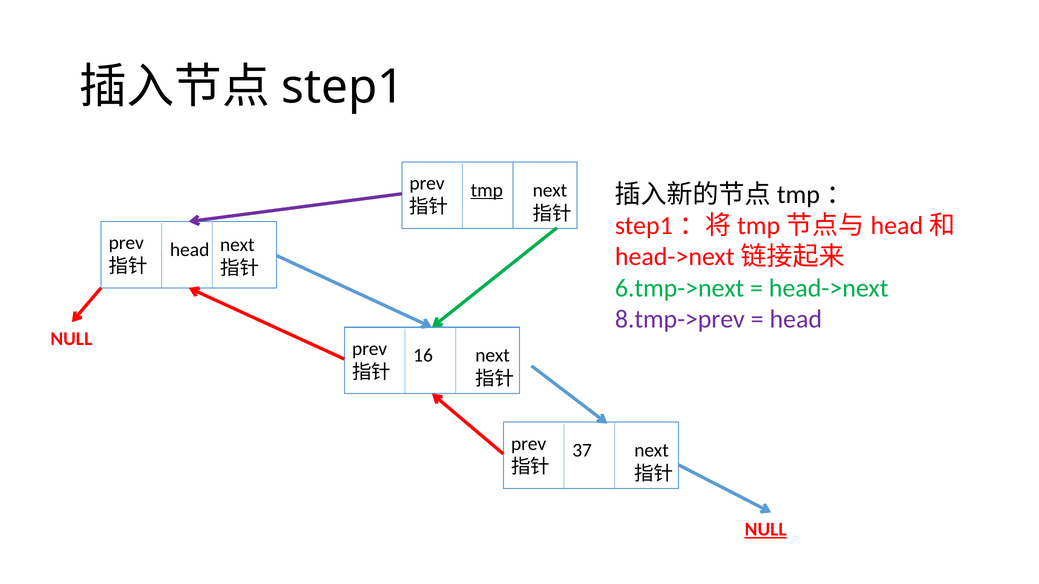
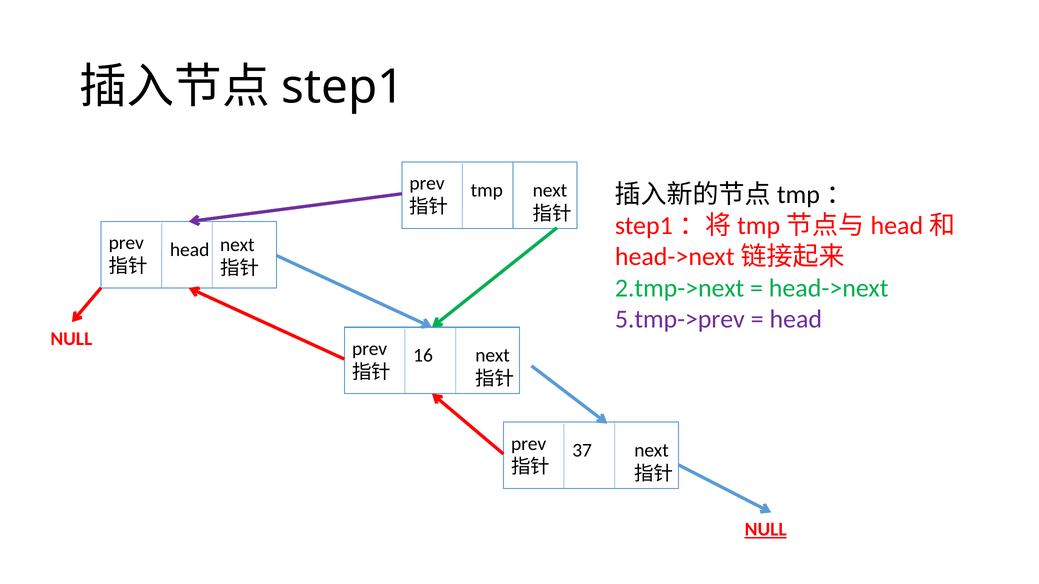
tmp underline: present -> none (487, 190)
6.tmp->next: 6.tmp->next -> 2.tmp->next (680, 288)
8.tmp->prev: 8.tmp->prev -> 5.tmp->prev (680, 319)
